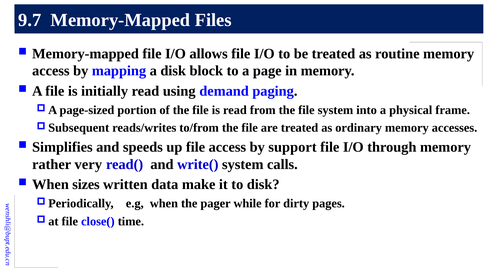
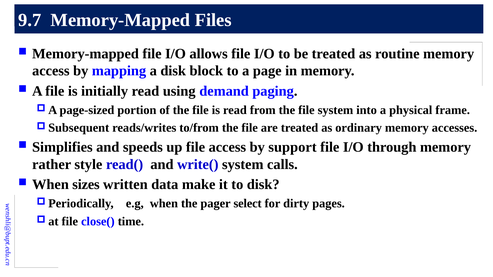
very: very -> style (88, 164)
while: while -> select (248, 204)
